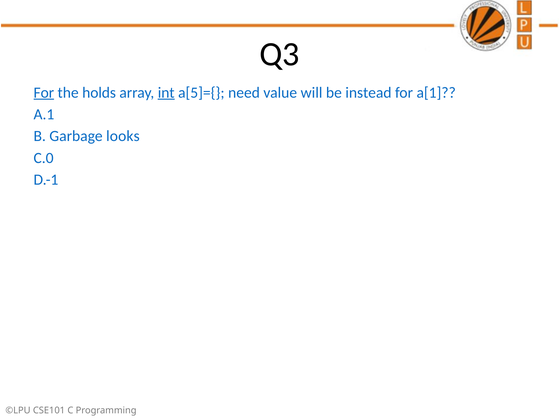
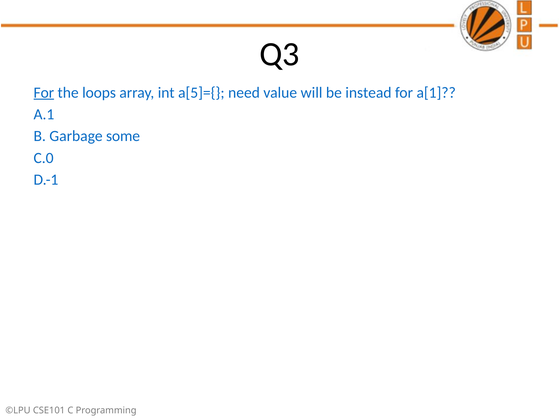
holds: holds -> loops (99, 92)
int underline: present -> none (166, 92)
looks: looks -> some (123, 136)
